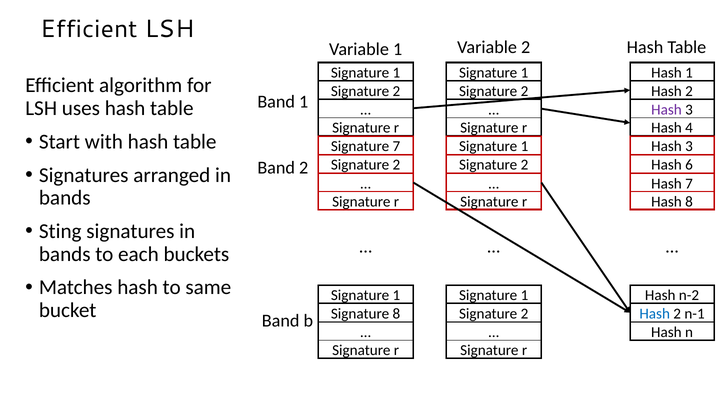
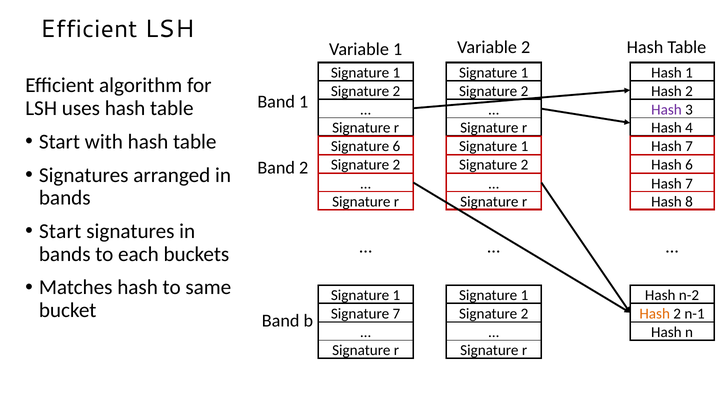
Signature 7: 7 -> 6 (396, 147)
3: 3 -> 7 (689, 147)
Sting: Sting -> Start (60, 231)
Signature 8: 8 -> 7 (396, 314)
Hash colour: blue -> orange (655, 314)
